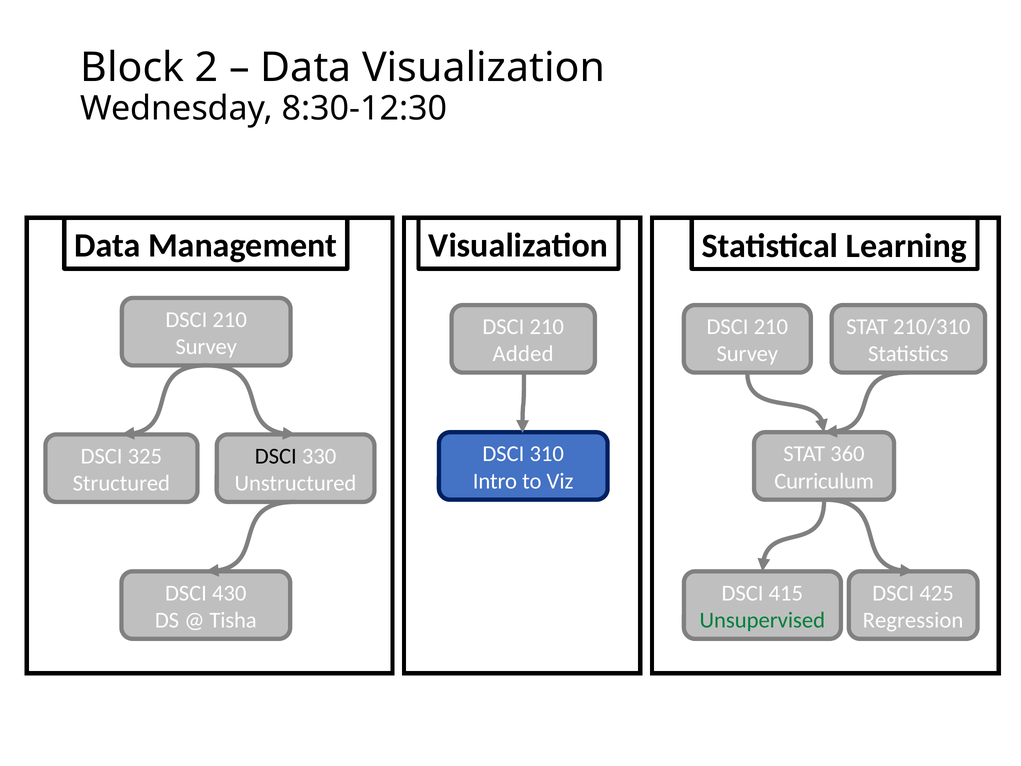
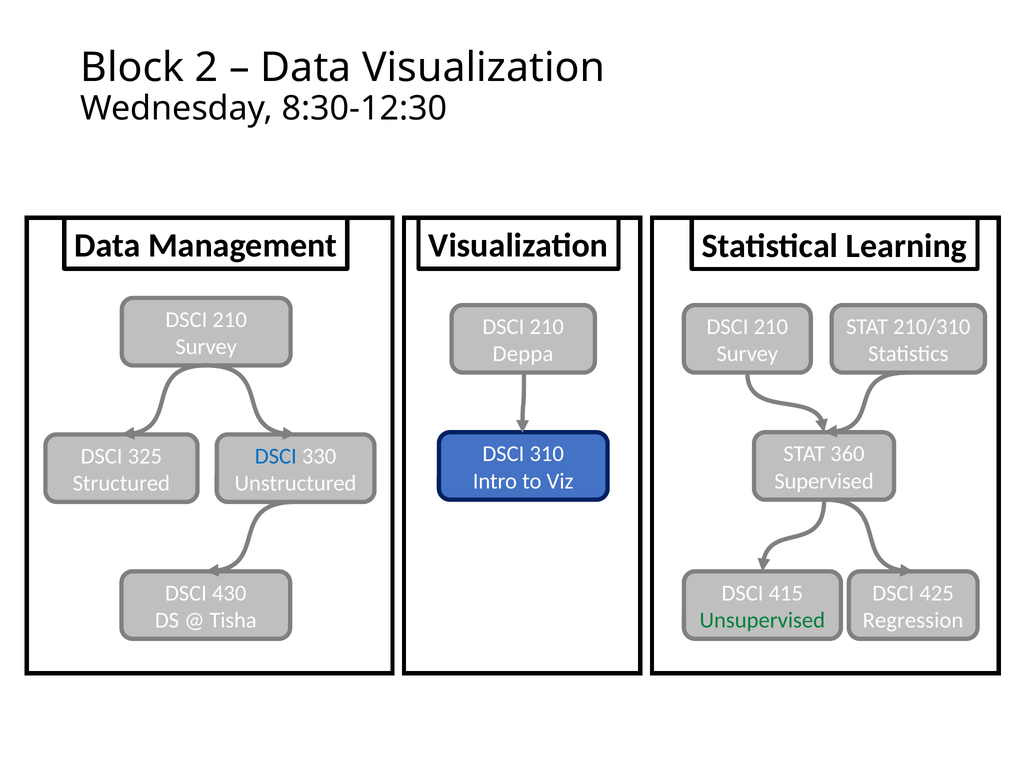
Added: Added -> Deppa (523, 354)
DSCI colour: black -> blue (276, 456)
Curriculum: Curriculum -> Supervised (824, 481)
